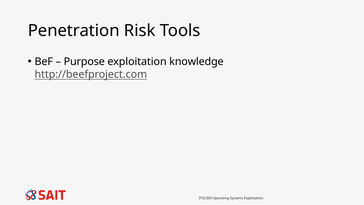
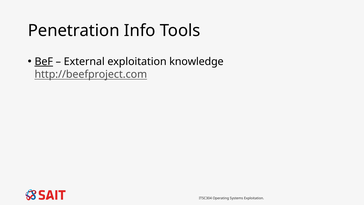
Risk: Risk -> Info (140, 31)
BeF underline: none -> present (44, 62)
Purpose: Purpose -> External (84, 62)
